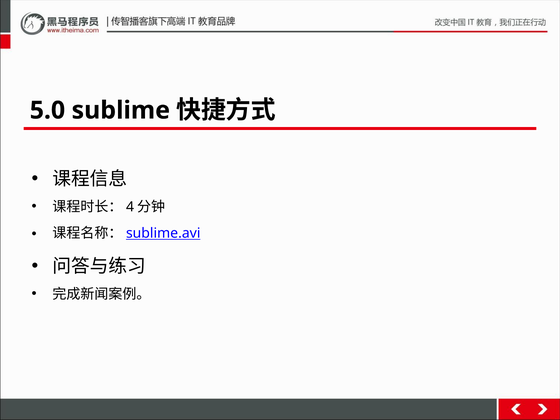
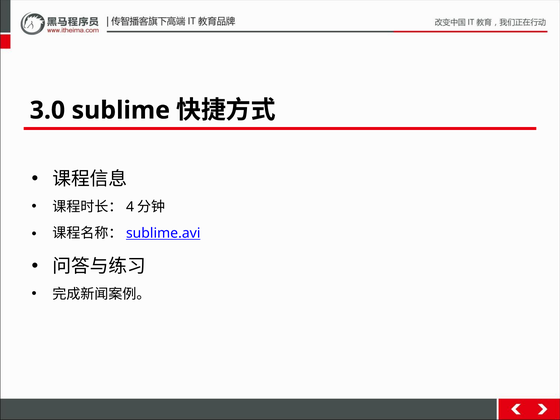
5.0: 5.0 -> 3.0 (47, 110)
